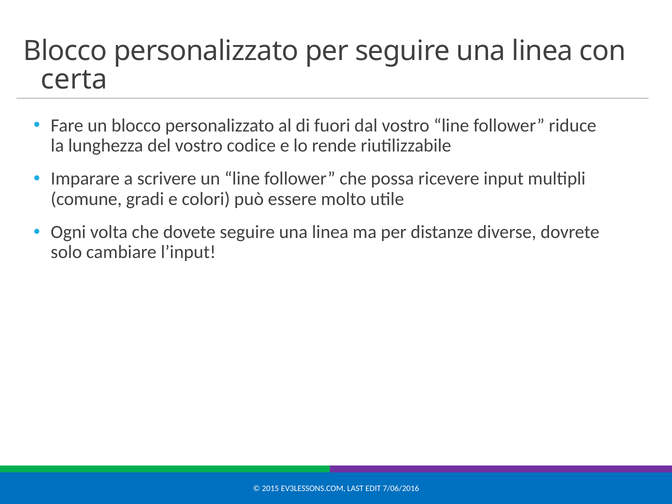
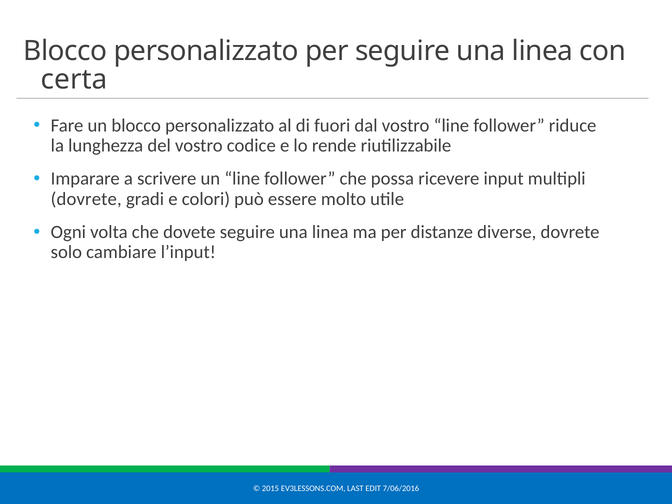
comune: comune -> dovrete (86, 199)
